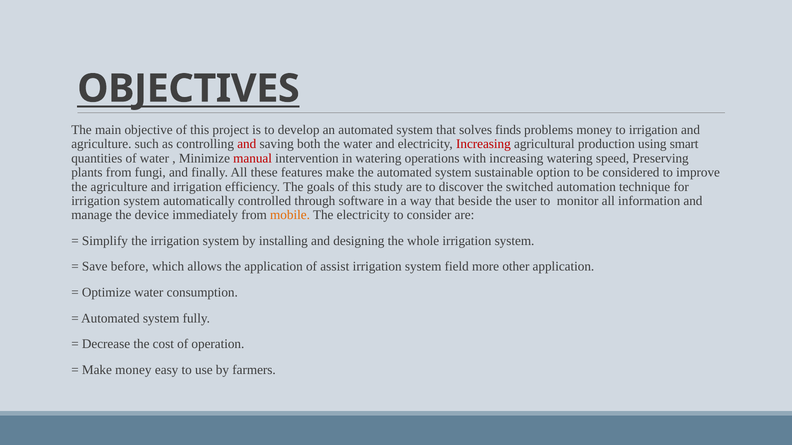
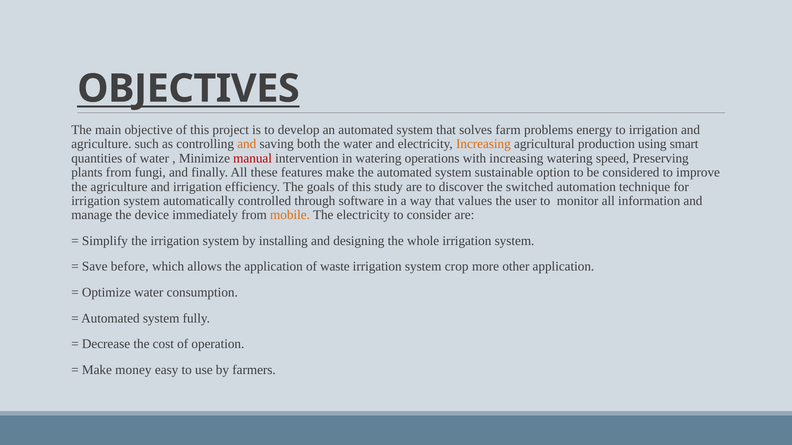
finds: finds -> farm (508, 130)
problems money: money -> energy (594, 130)
and colour: red -> orange (247, 144)
Increasing colour: red -> orange (483, 144)
beside: beside -> values (475, 201)
assist: assist -> waste (335, 267)
field: field -> crop (457, 267)
